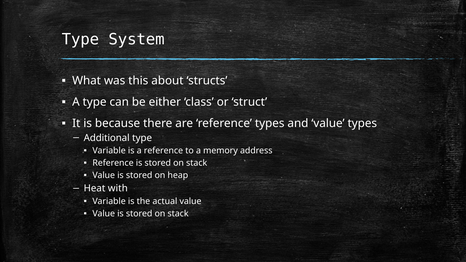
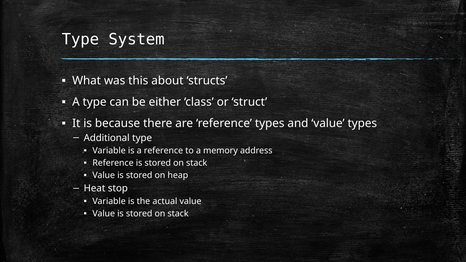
with: with -> stop (118, 188)
